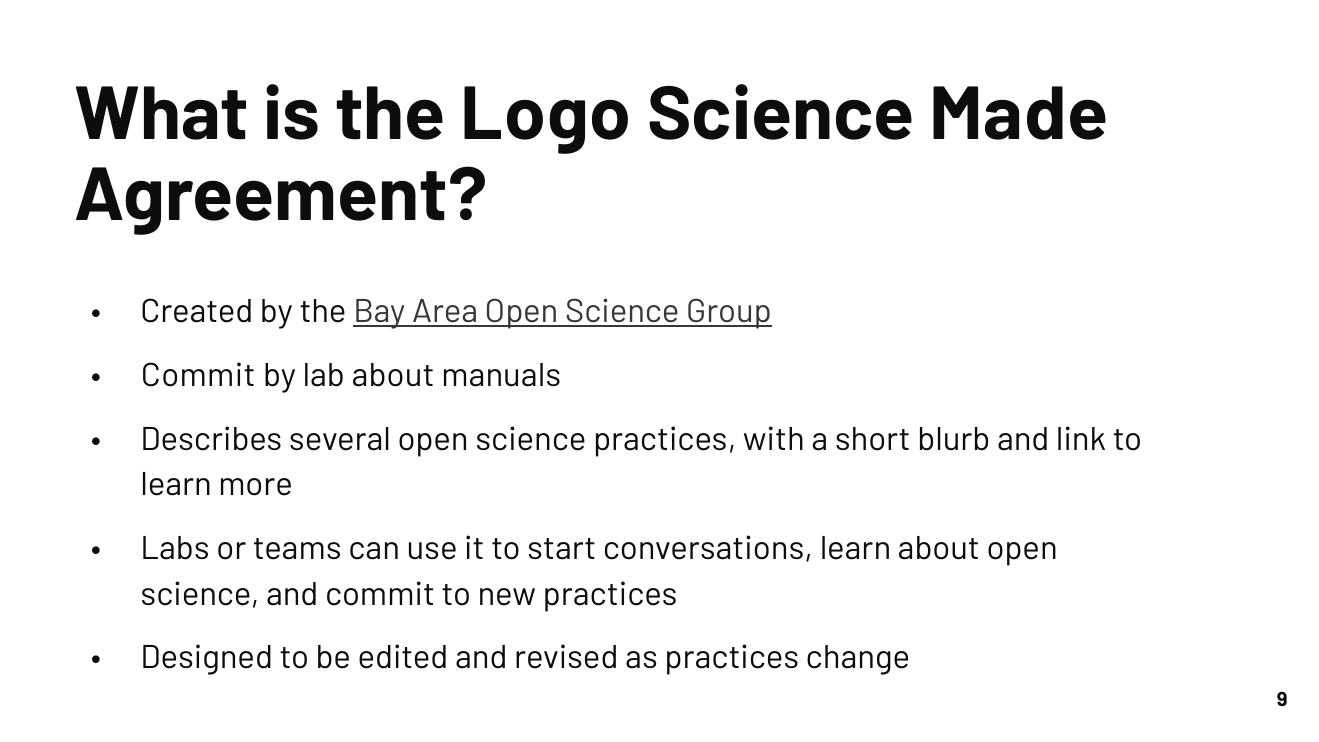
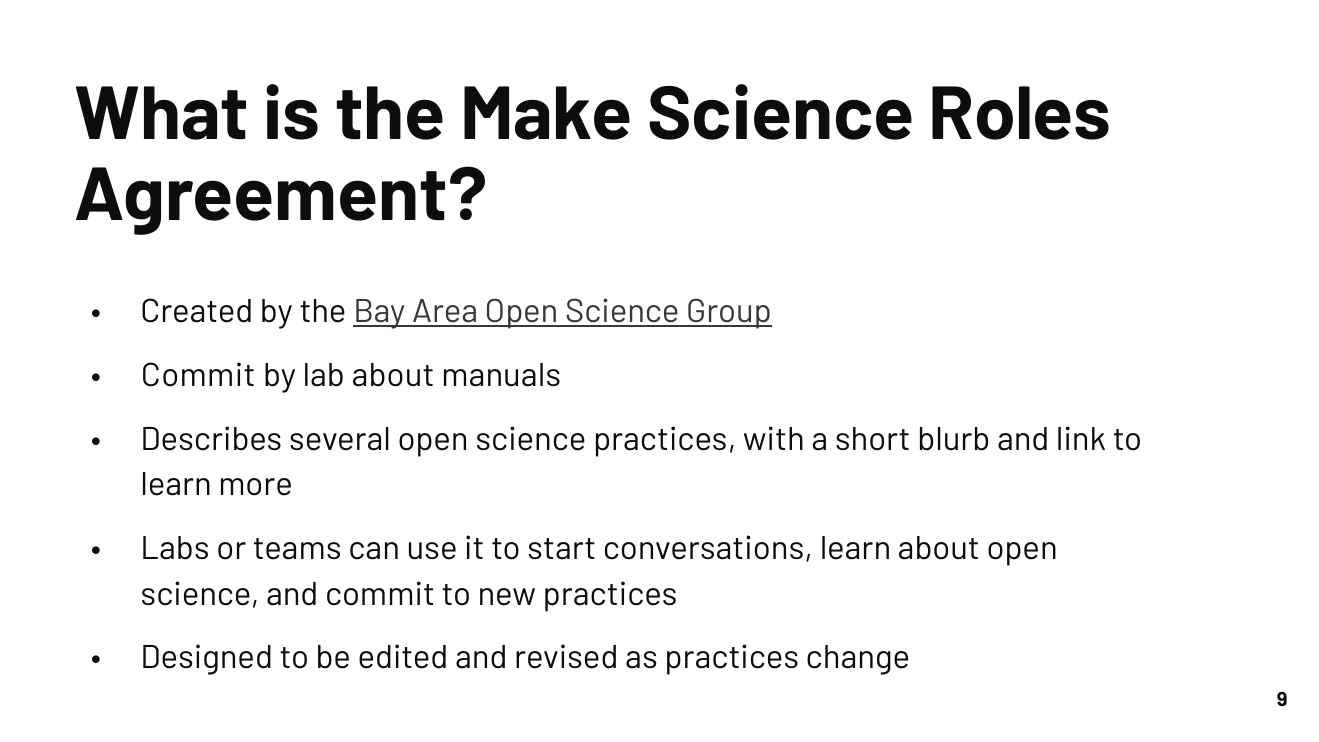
Logo: Logo -> Make (547, 114)
Made: Made -> Roles (1020, 114)
